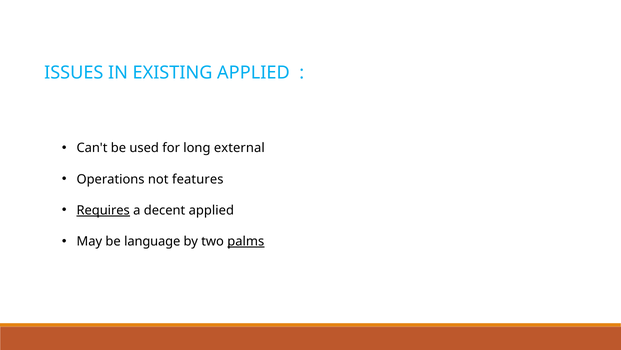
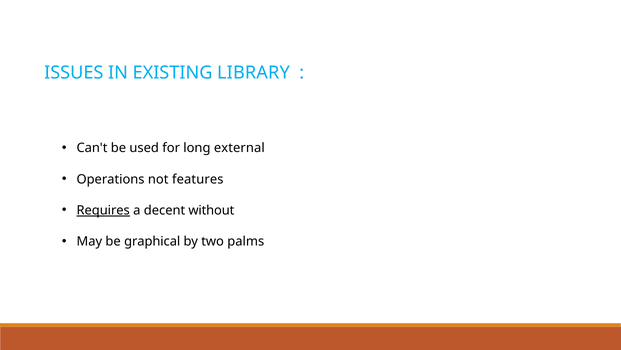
EXISTING APPLIED: APPLIED -> LIBRARY (253, 73)
decent applied: applied -> without (211, 210)
language: language -> graphical (152, 241)
palms underline: present -> none (246, 241)
